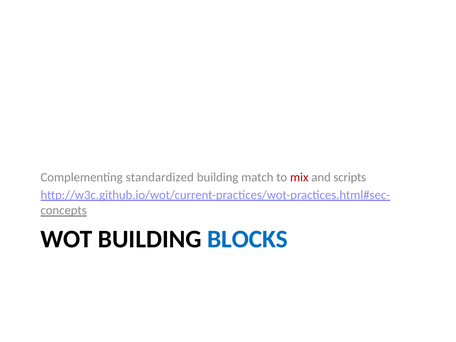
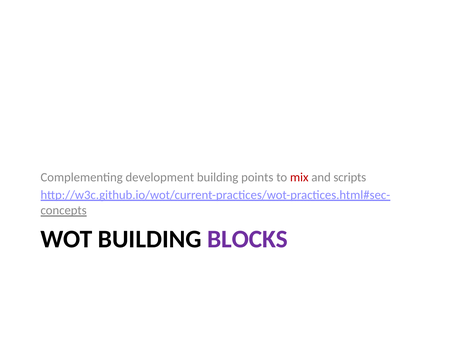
standardized: standardized -> development (160, 177)
match: match -> points (257, 177)
BLOCKS colour: blue -> purple (248, 239)
